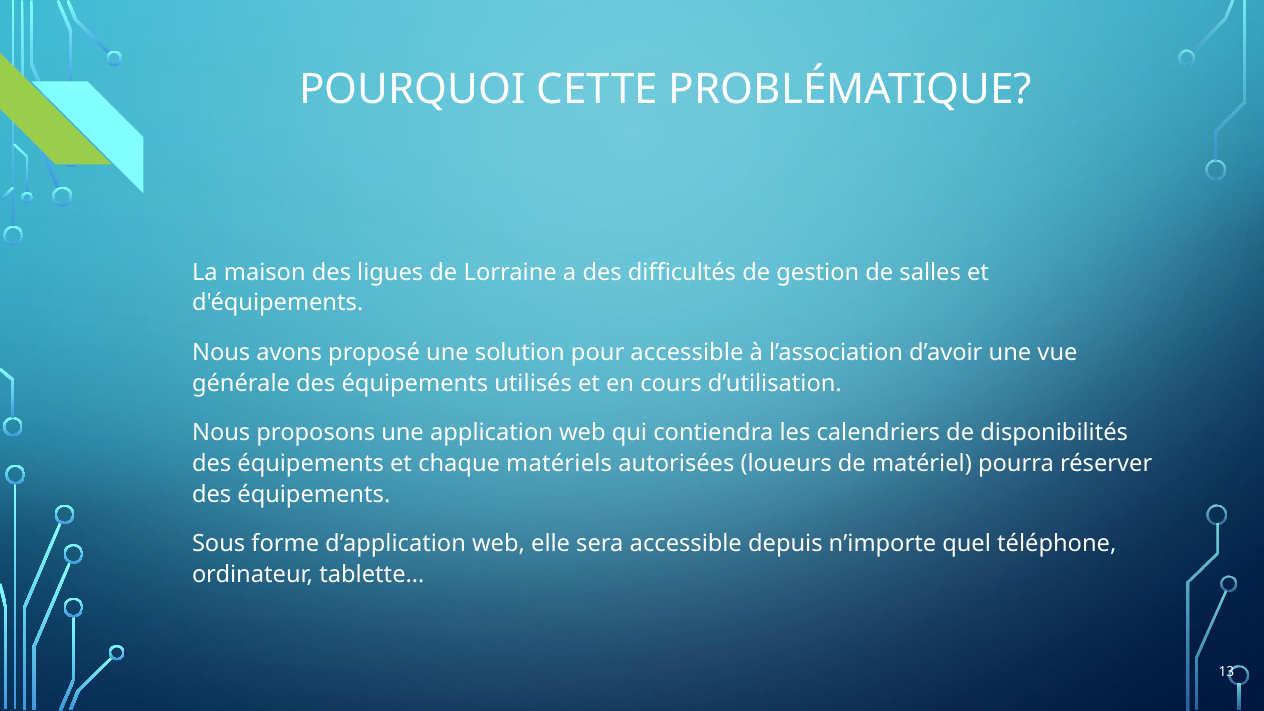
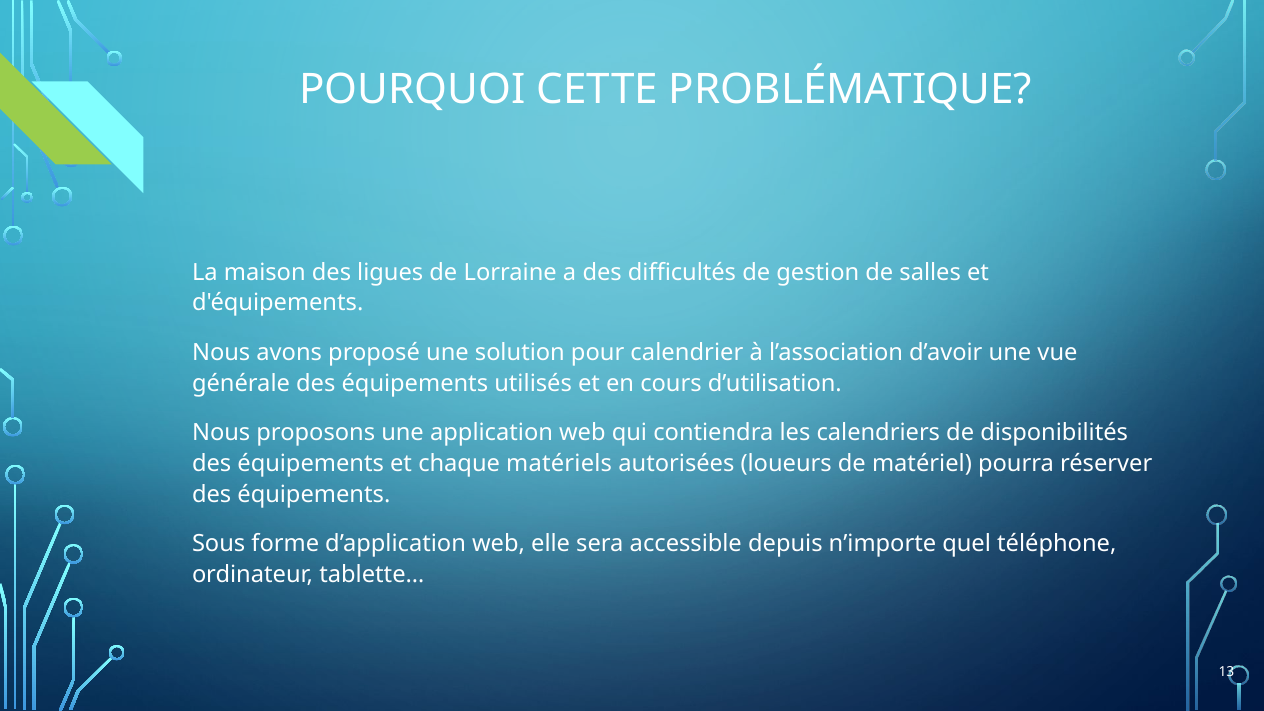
pour accessible: accessible -> calendrier (687, 353)
